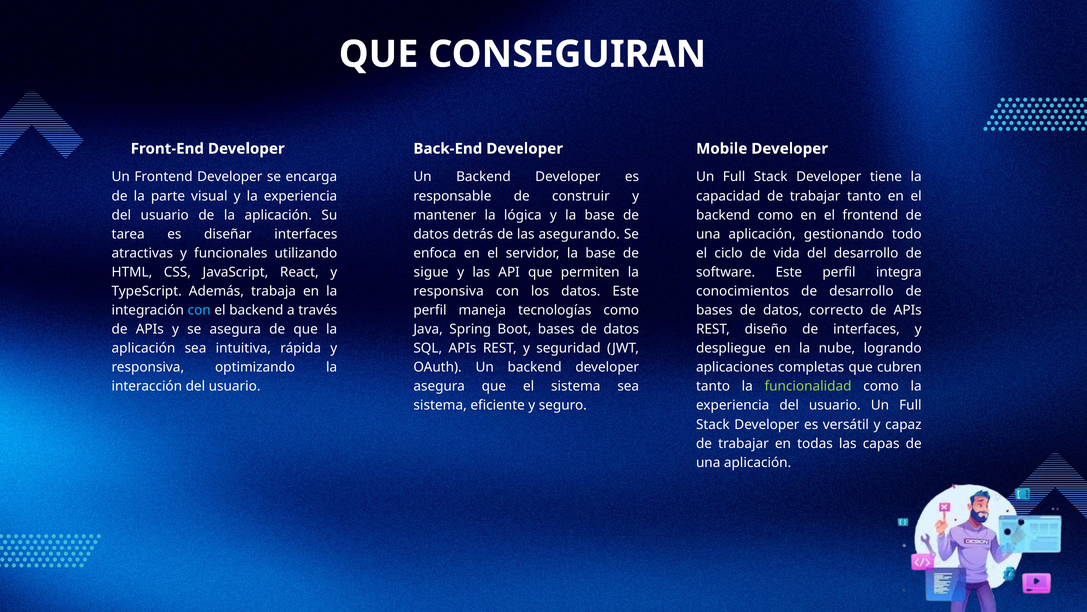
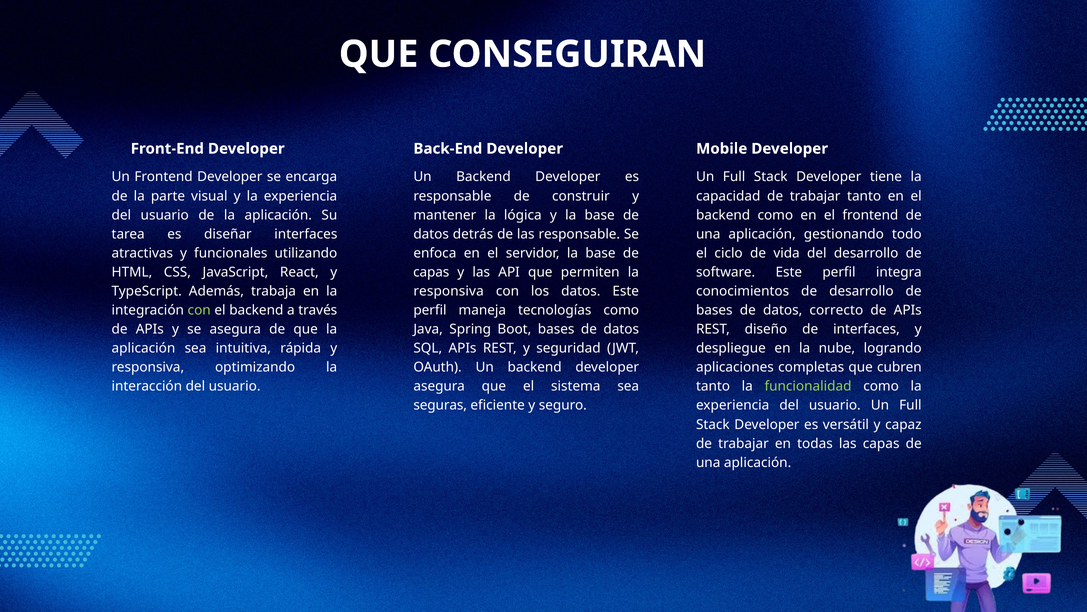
las asegurando: asegurando -> responsable (579, 234)
sigue: sigue -> capas (431, 272)
con colour: light blue -> light green (199, 310)
sistema: sistema -> seguras (440, 405)
